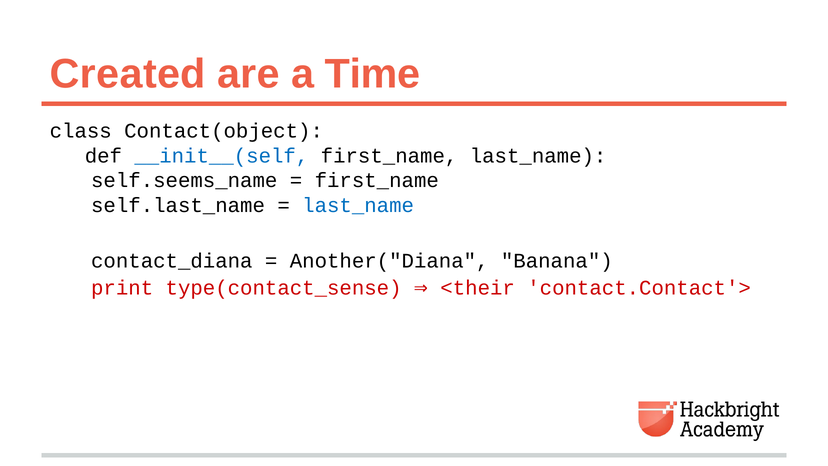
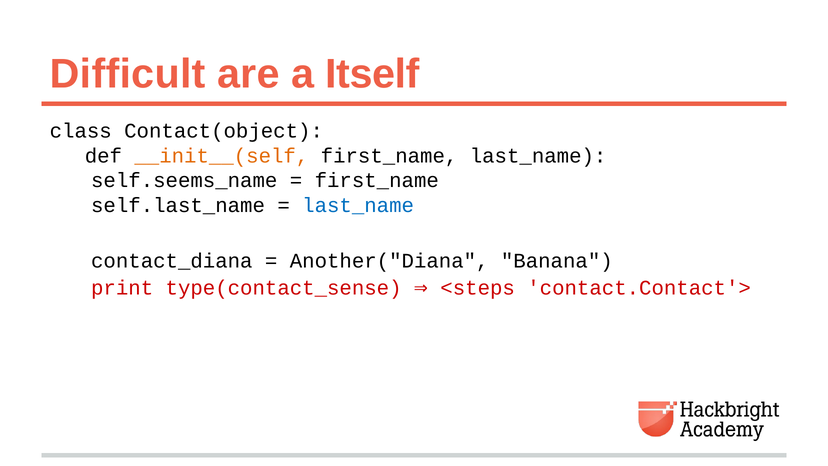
Created: Created -> Difficult (128, 74)
Time: Time -> Itself (372, 74)
__init__(self colour: blue -> orange (221, 156)
<their: <their -> <steps (478, 288)
